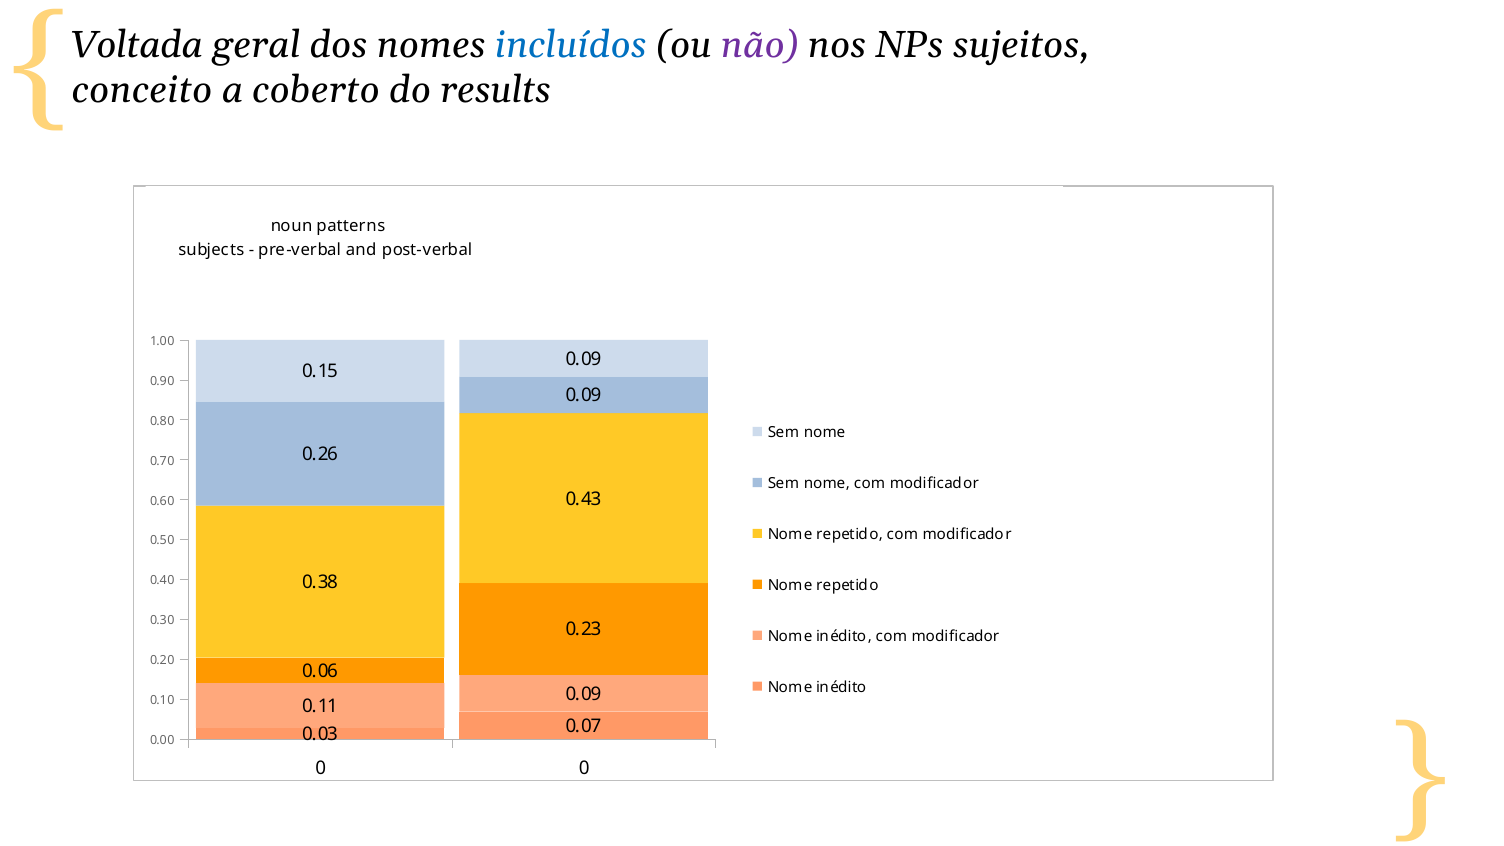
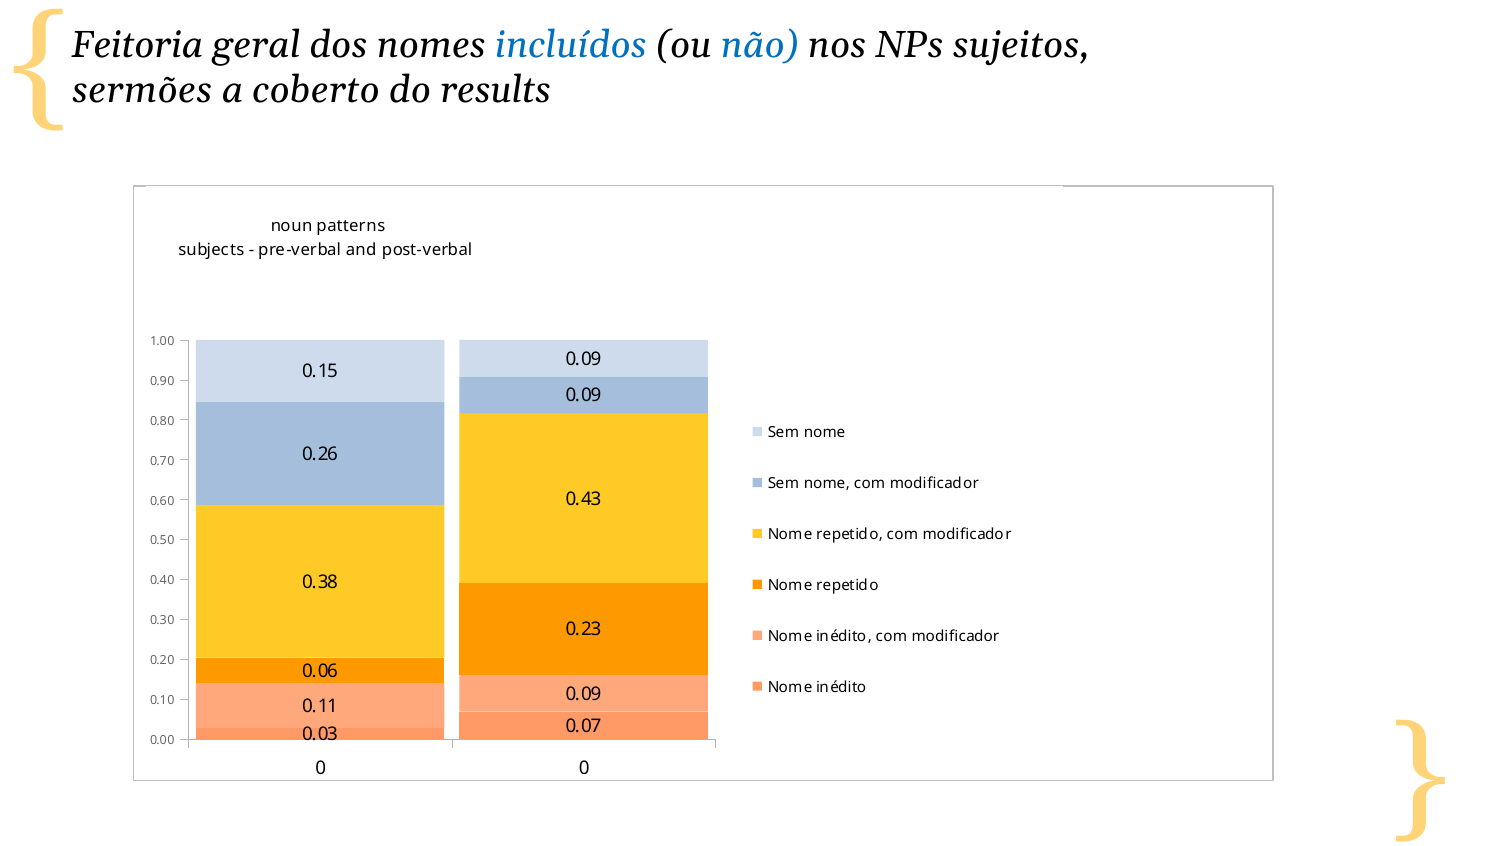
Voltada: Voltada -> Feitoria (137, 45)
não colour: purple -> blue (760, 45)
conceito: conceito -> sermões (142, 90)
